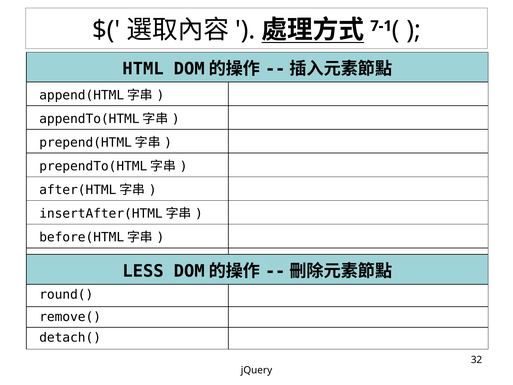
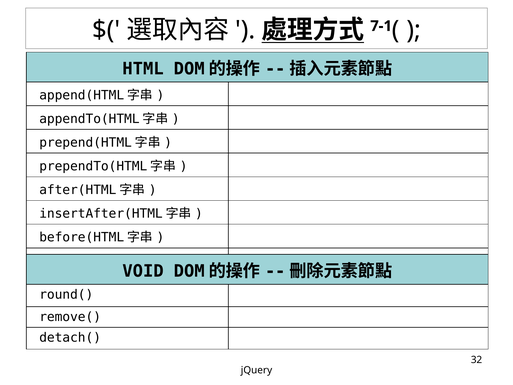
LESS: LESS -> VOID (143, 271)
